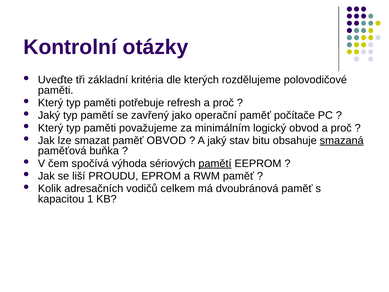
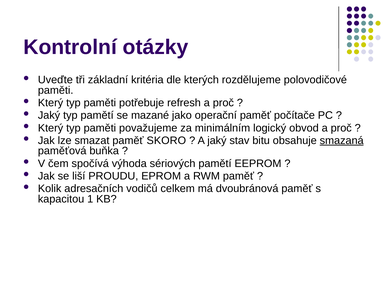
zavřený: zavřený -> mazané (150, 115)
paměť OBVOD: OBVOD -> SKORO (166, 140)
pamětí underline: present -> none (215, 163)
